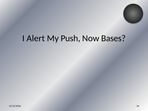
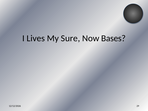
Alert: Alert -> Lives (36, 38)
Push: Push -> Sure (70, 38)
